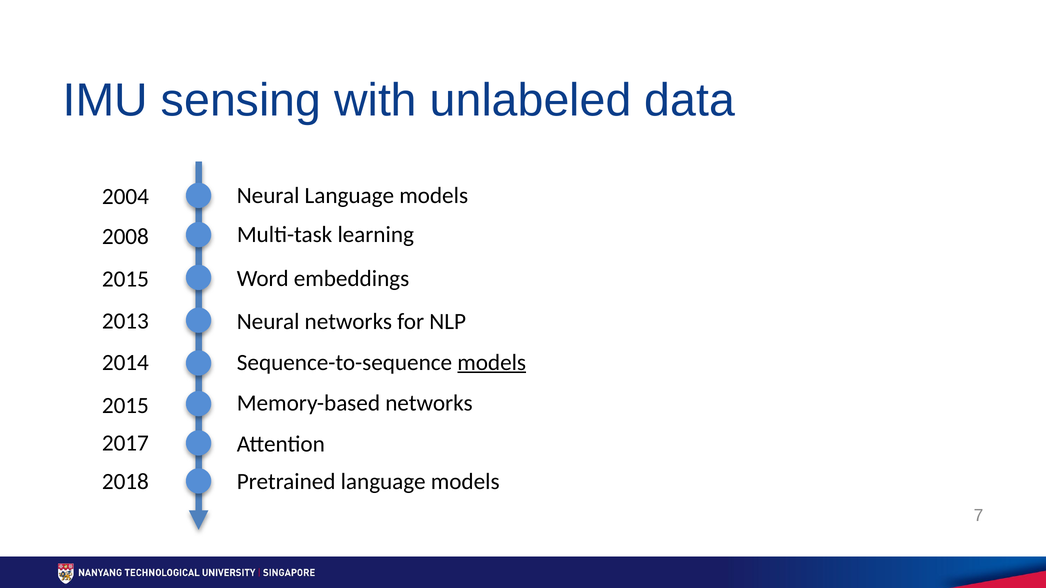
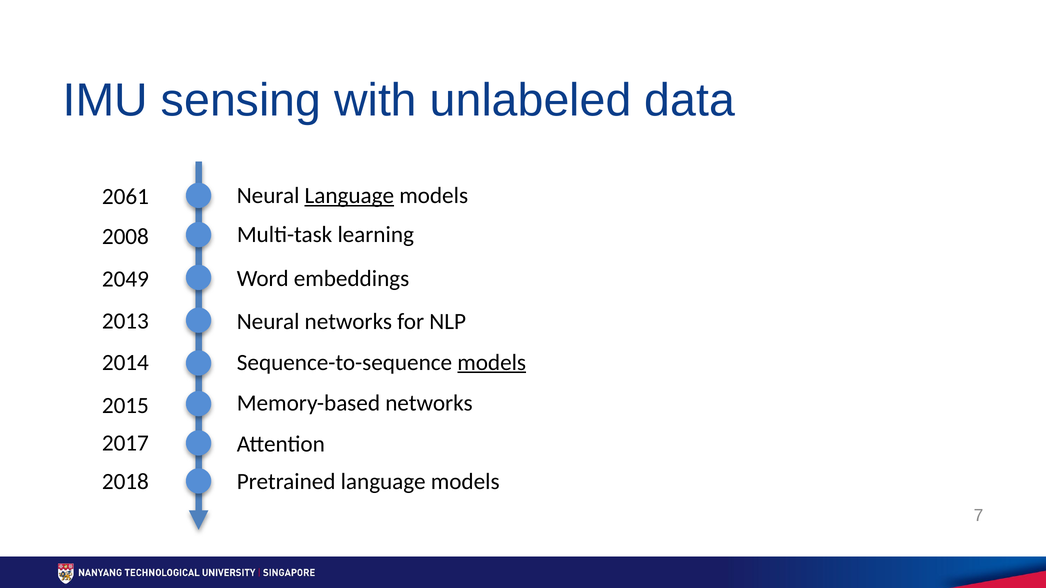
Language underline: none -> present (349, 196)
2004: 2004 -> 2061 (125, 197)
2015: 2015 -> 2049 (125, 279)
